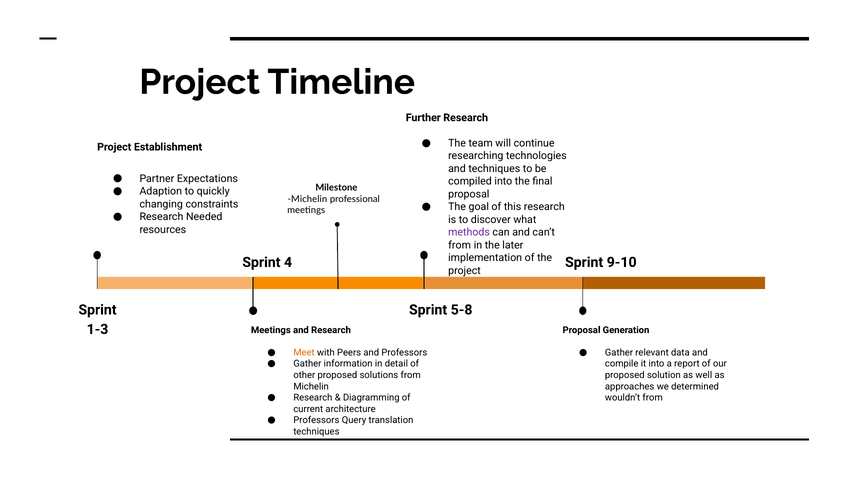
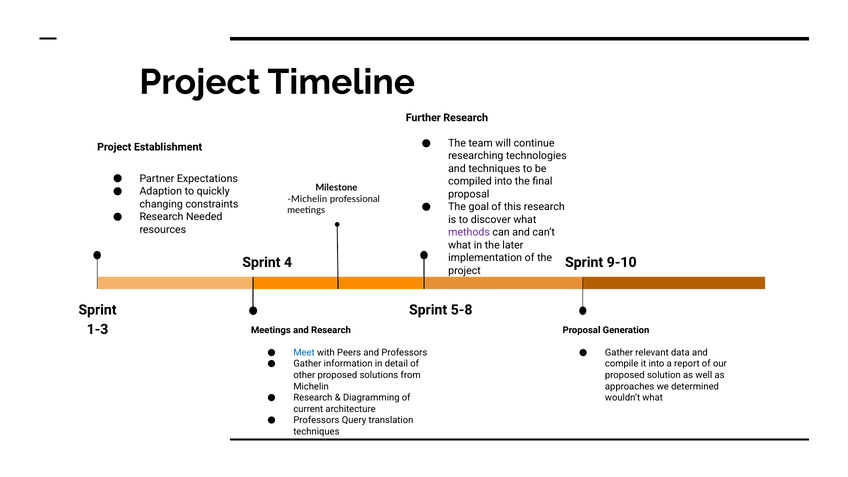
from: from -> what (460, 245)
Meet colour: orange -> blue (304, 353)
wouldn’t from: from -> what (653, 398)
